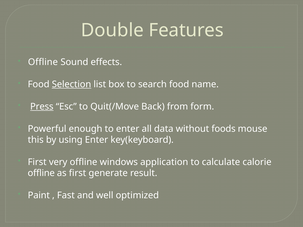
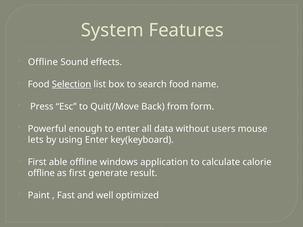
Double: Double -> System (112, 30)
Press underline: present -> none (42, 107)
foods: foods -> users (223, 129)
this: this -> lets (36, 140)
very: very -> able (58, 162)
